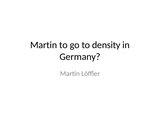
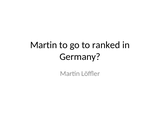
density: density -> ranked (106, 45)
